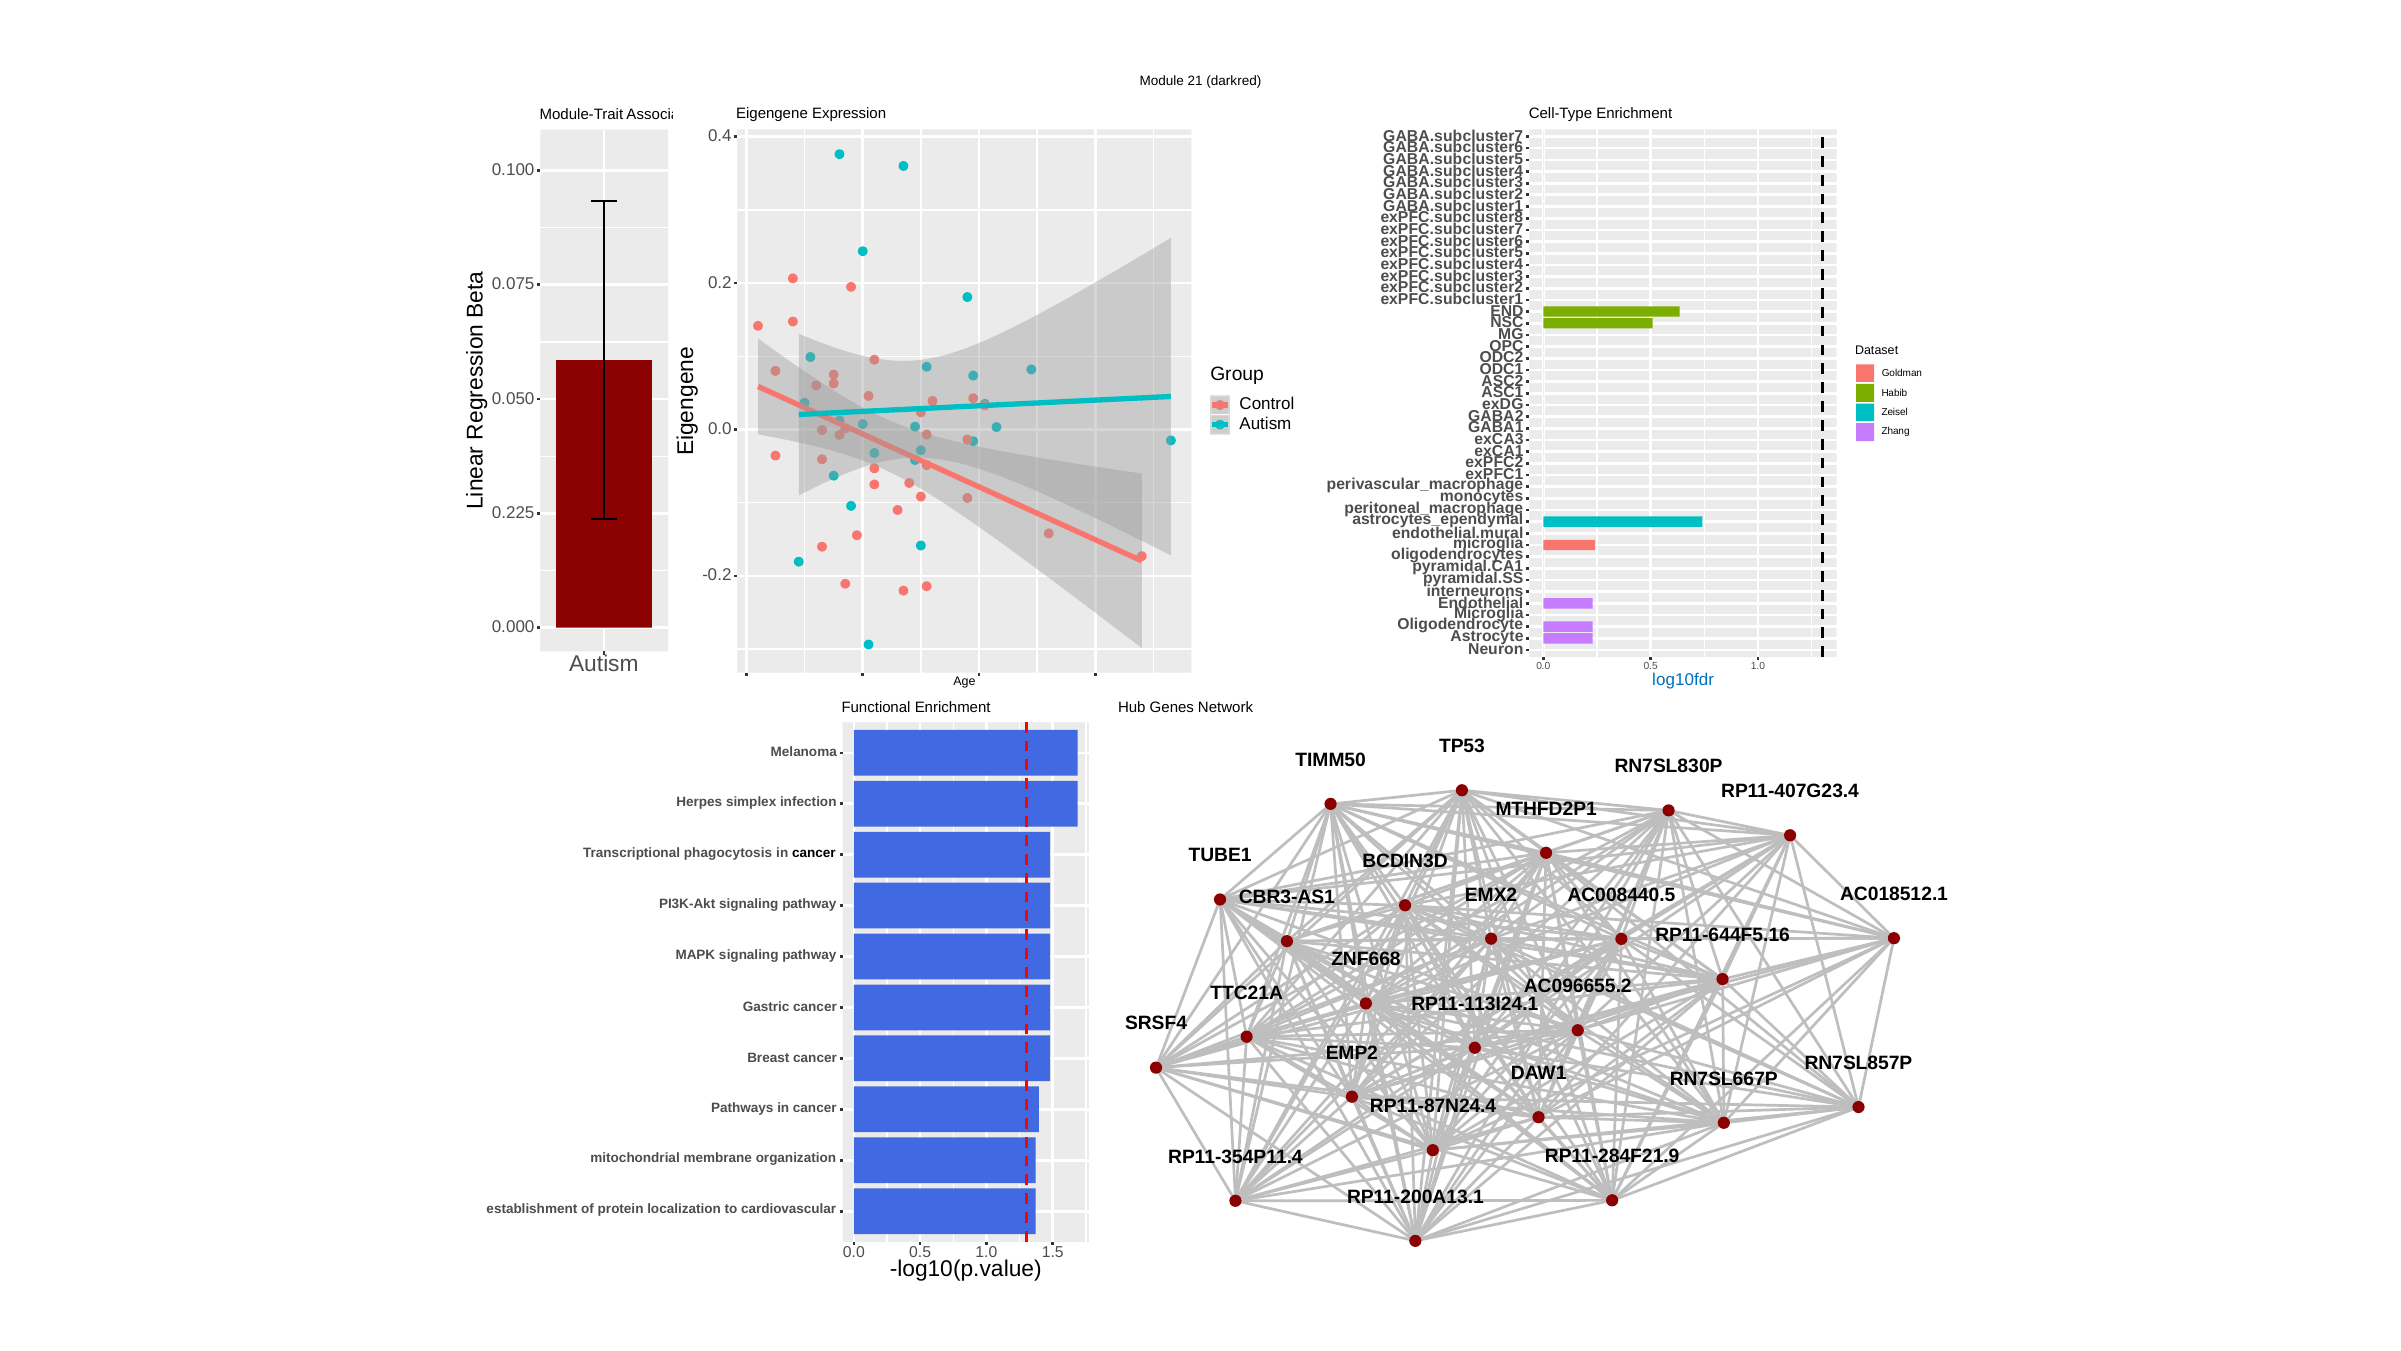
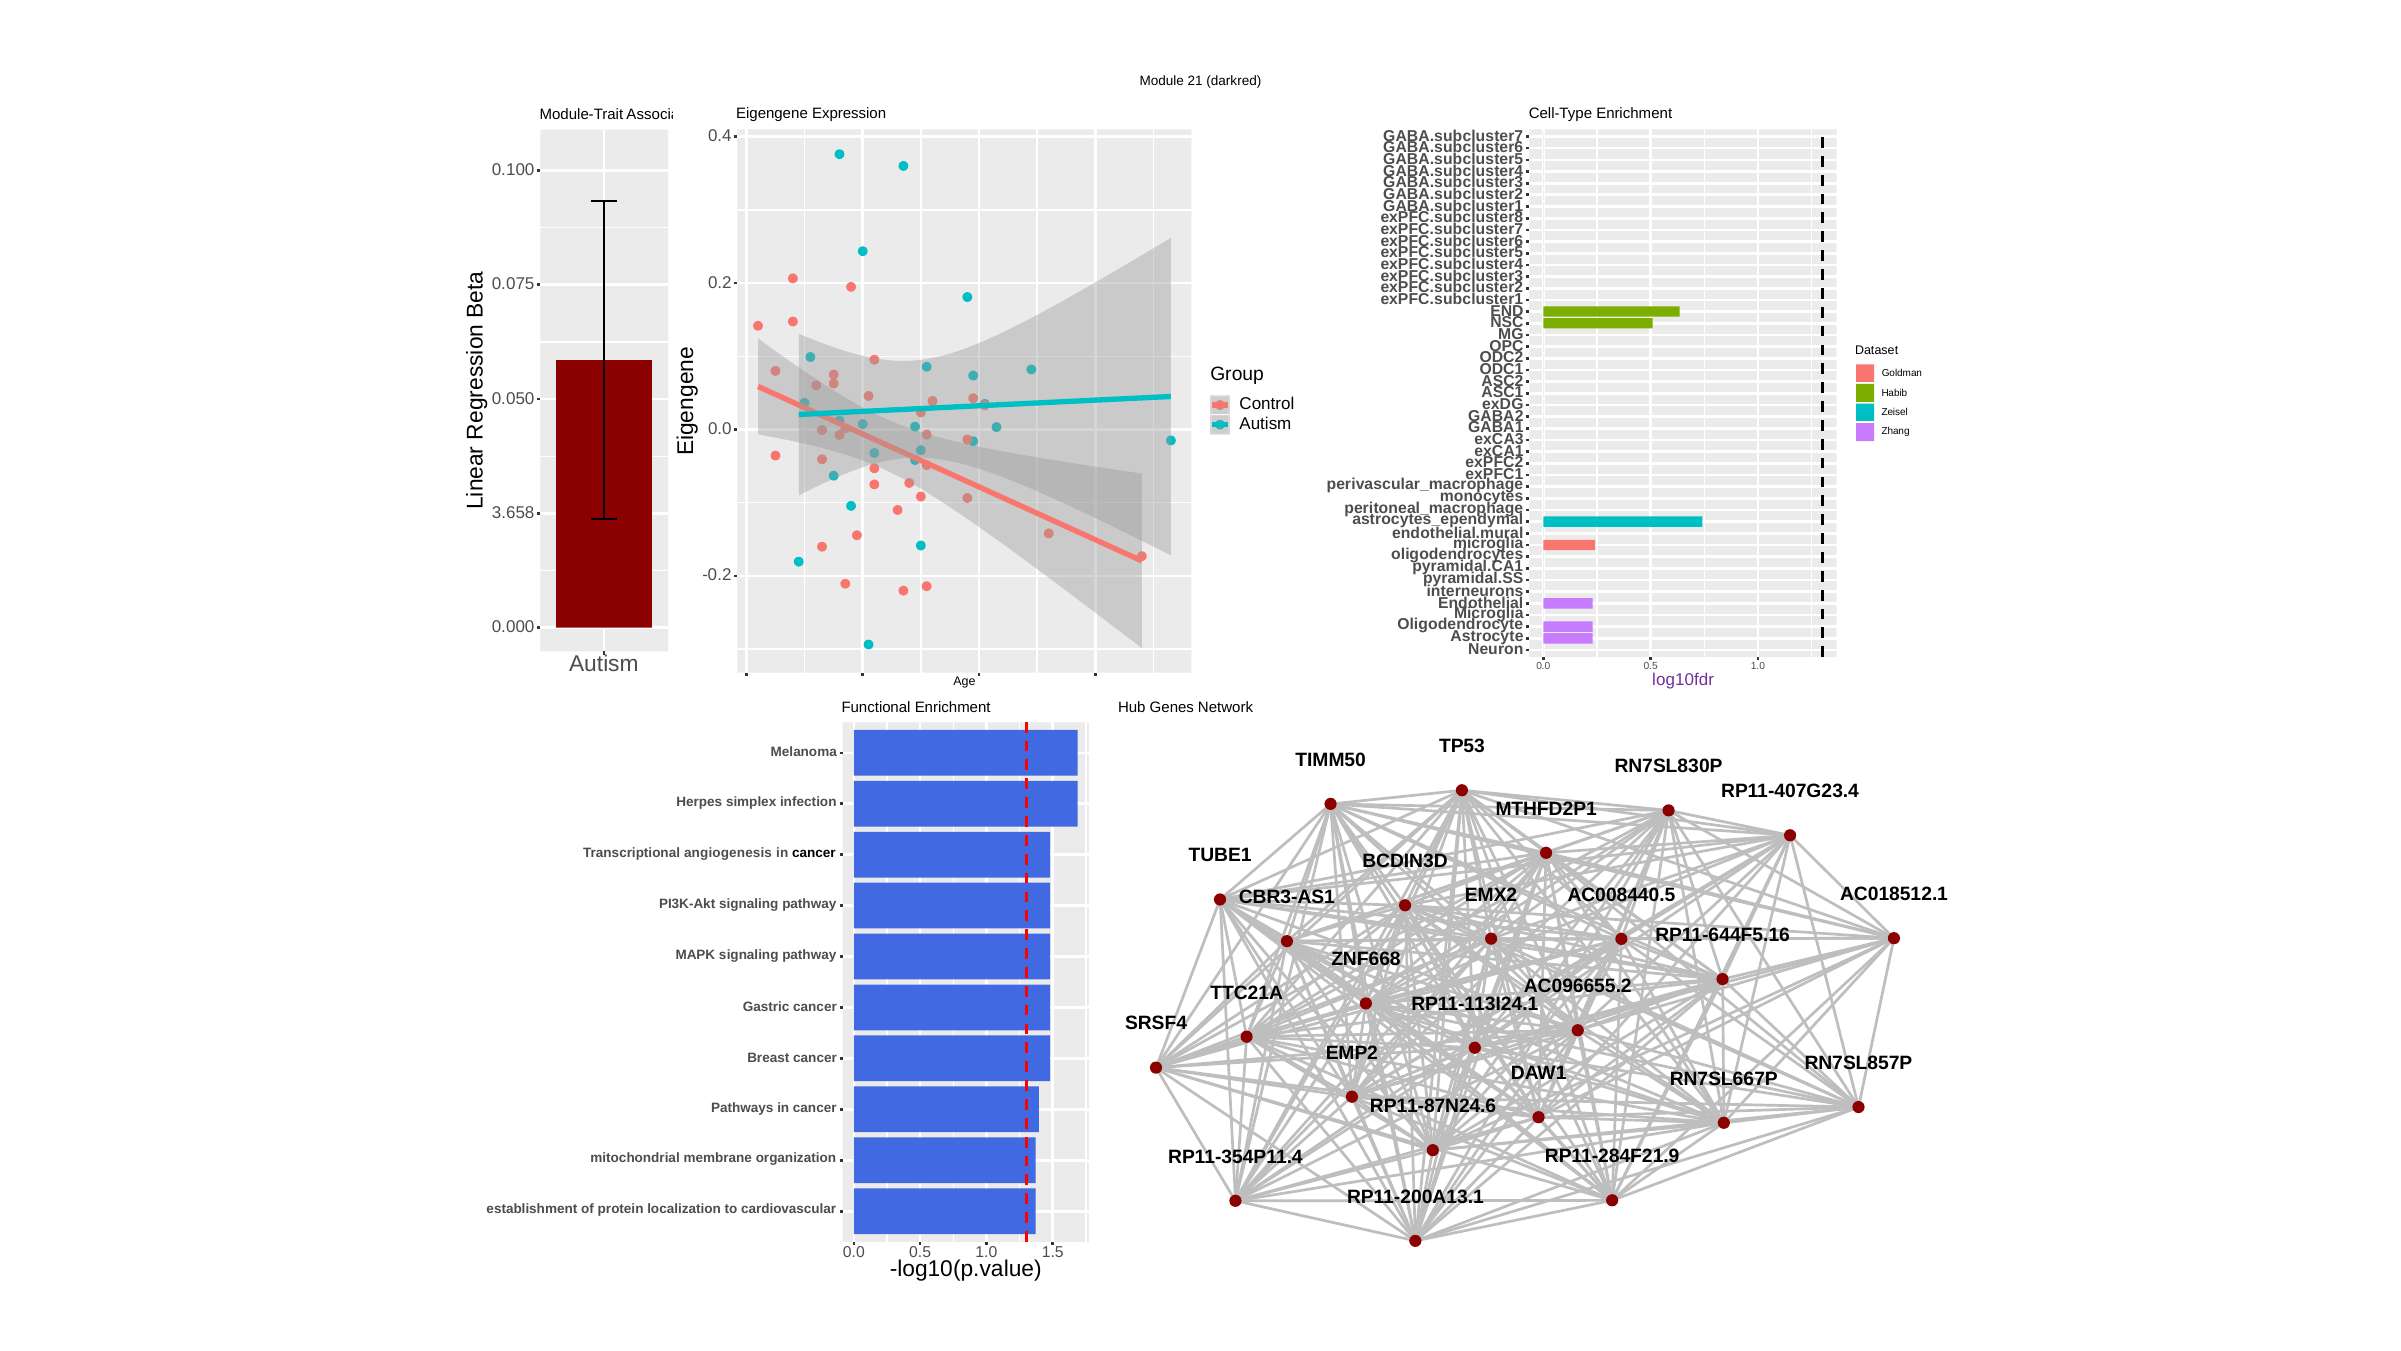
0.225: 0.225 -> 3.658 (513, 513)
log10fdr colour: blue -> purple (1683, 679)
phagocytosis: phagocytosis -> angiogenesis (728, 853)
RP11-87N24.4: RP11-87N24.4 -> RP11-87N24.6 (1433, 1106)
